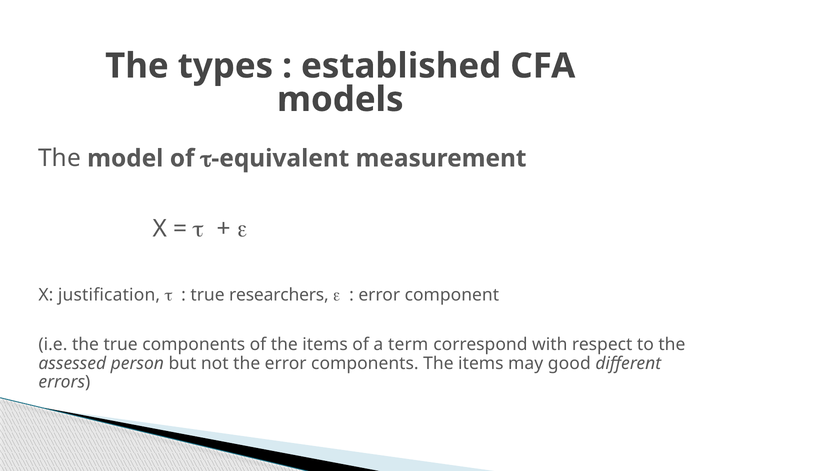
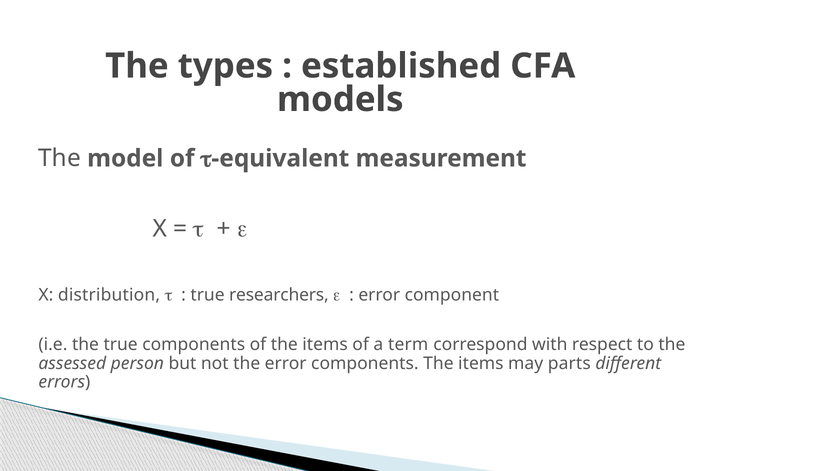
justification: justification -> distribution (109, 295)
good: good -> parts (569, 364)
